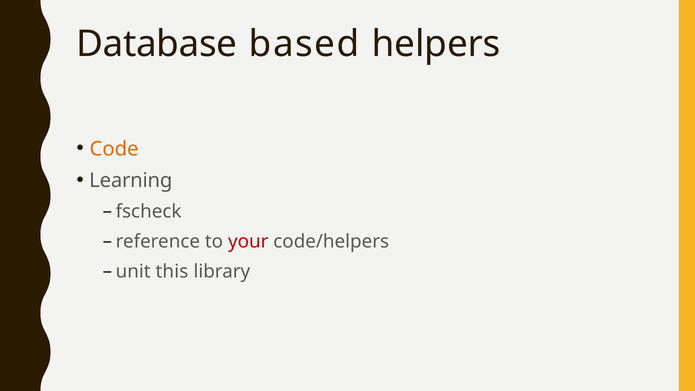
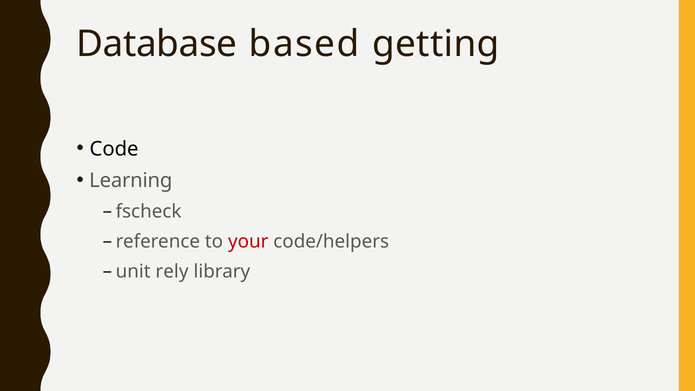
helpers: helpers -> getting (436, 44)
Code colour: orange -> black (114, 149)
this: this -> rely (172, 271)
